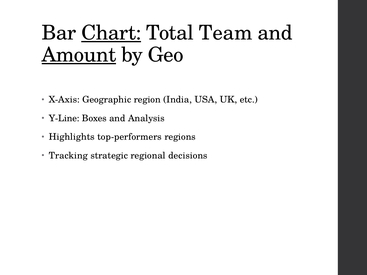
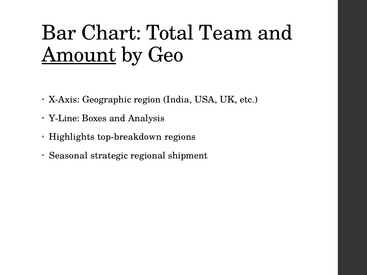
Chart underline: present -> none (111, 33)
top-performers: top-performers -> top-breakdown (130, 137)
Tracking: Tracking -> Seasonal (68, 156)
decisions: decisions -> shipment (188, 156)
